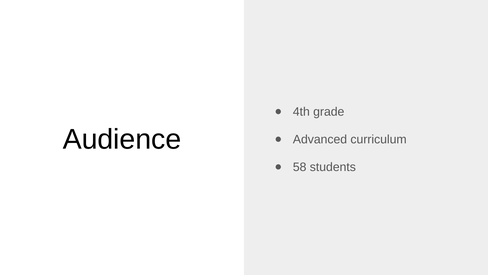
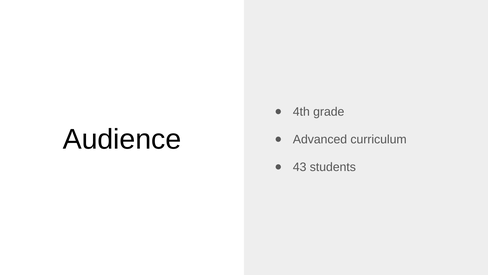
58: 58 -> 43 (300, 167)
